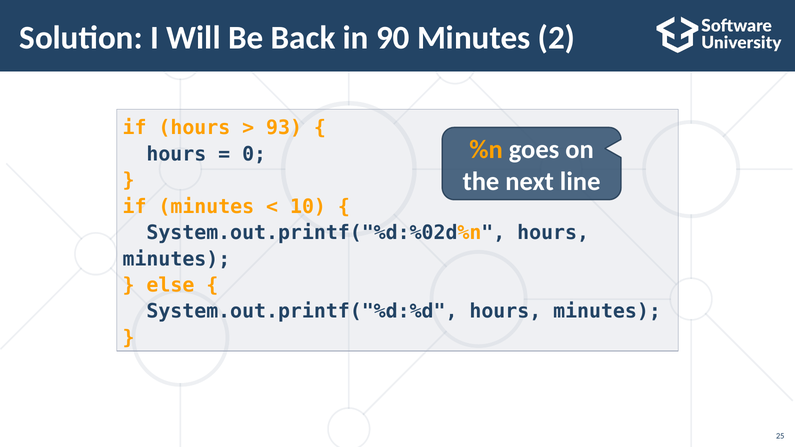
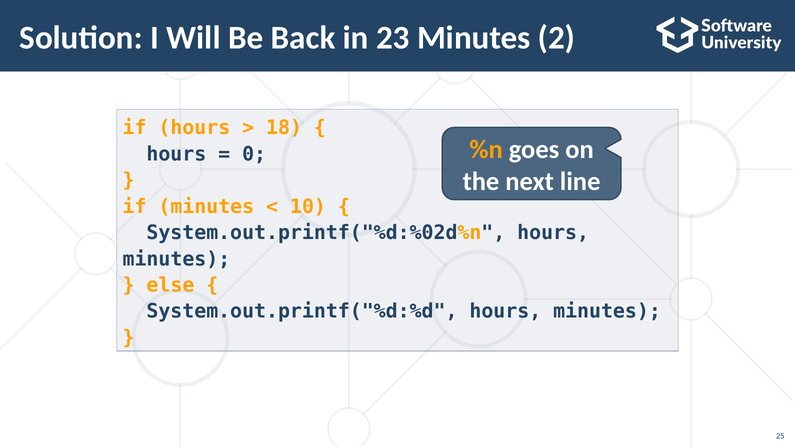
90: 90 -> 23 (393, 38)
93: 93 -> 18 (284, 128)
